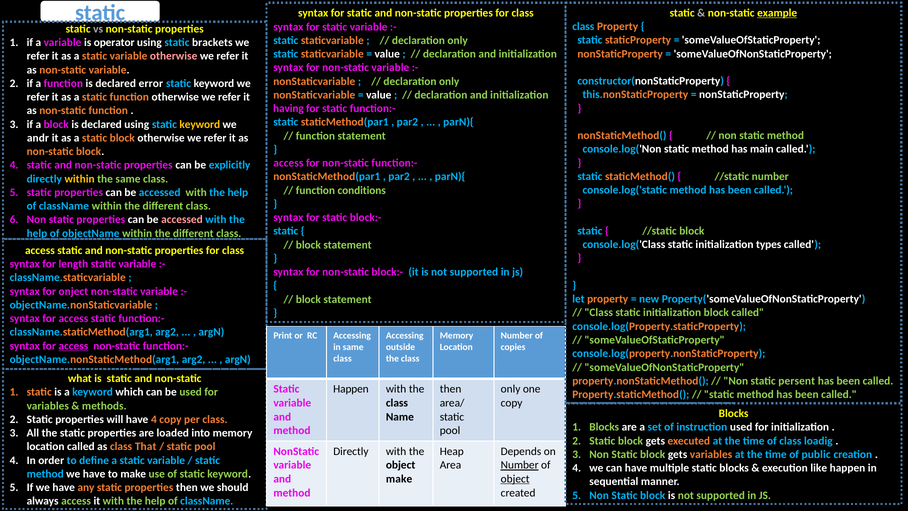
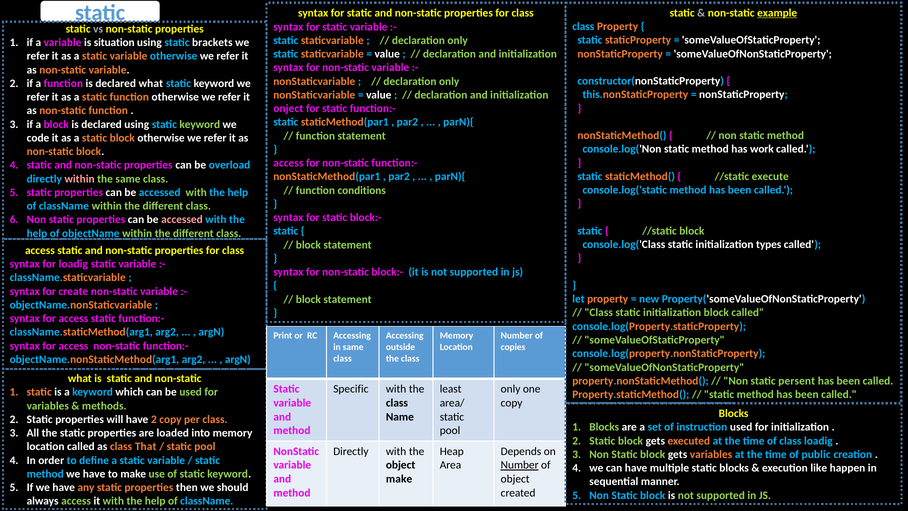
operator: operator -> situation (114, 43)
otherwise colour: pink -> light blue (174, 56)
declared error: error -> what (151, 83)
having: having -> onject (288, 109)
keyword colour: yellow -> light green (200, 124)
andr: andr -> code (38, 138)
main: main -> work (762, 149)
explicitly: explicitly -> overload (230, 165)
//static number: number -> execute (770, 176)
within colour: yellow -> pink (80, 179)
for length: length -> loadig (73, 264)
onject: onject -> create (73, 291)
access underline: present -> none (73, 346)
Happen: Happen -> Specific (351, 389)
then: then -> least (451, 389)
have 4: 4 -> 2 (154, 419)
object underline: present -> none (515, 479)
